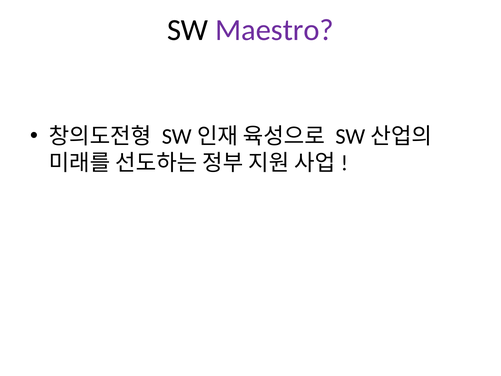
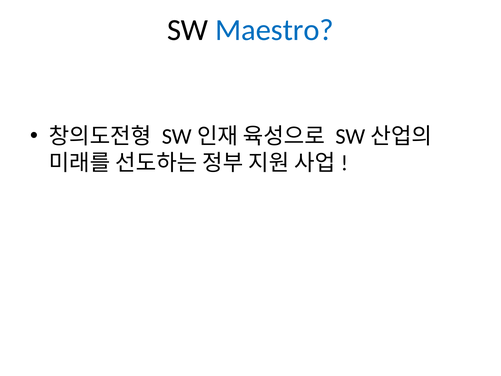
Maestro colour: purple -> blue (274, 30)
